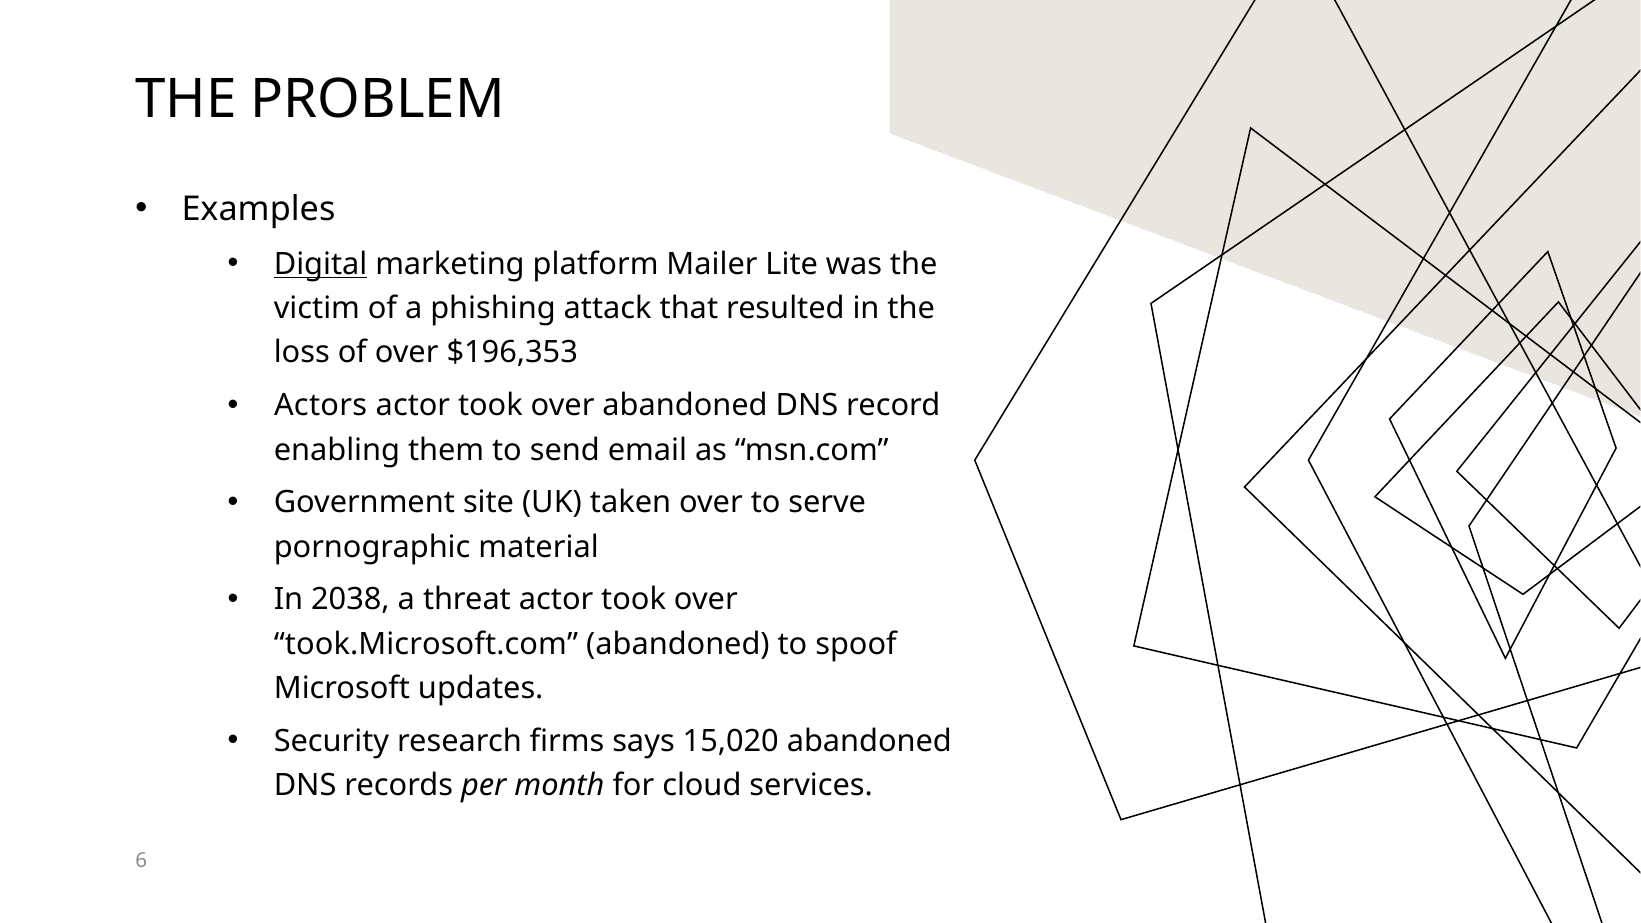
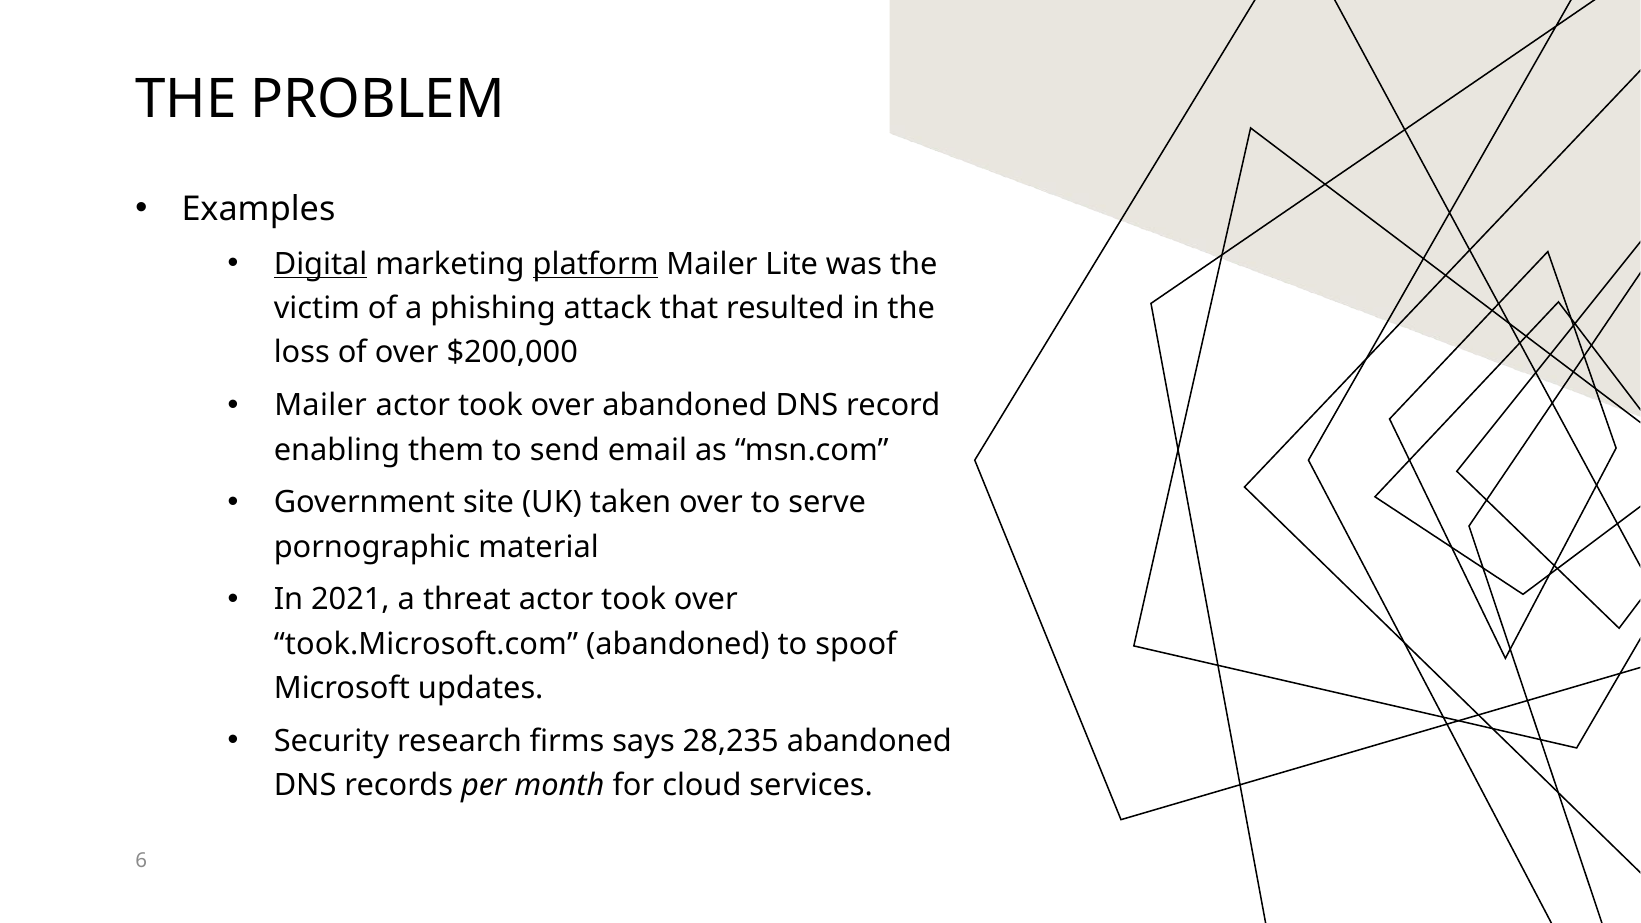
platform underline: none -> present (596, 264)
$196,353: $196,353 -> $200,000 (512, 353)
Actors: Actors -> Mailer (321, 406)
2038: 2038 -> 2021 (350, 600)
15,020: 15,020 -> 28,235 (731, 741)
